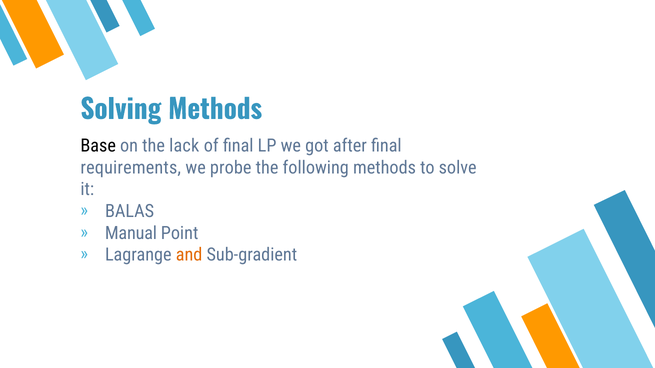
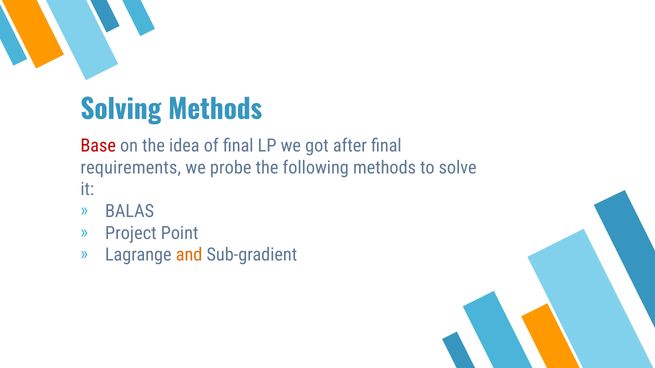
Base colour: black -> red (98, 146)
lack: lack -> idea (184, 146)
Manual: Manual -> Project (131, 233)
